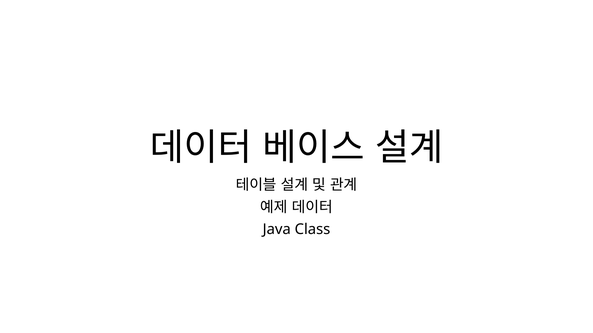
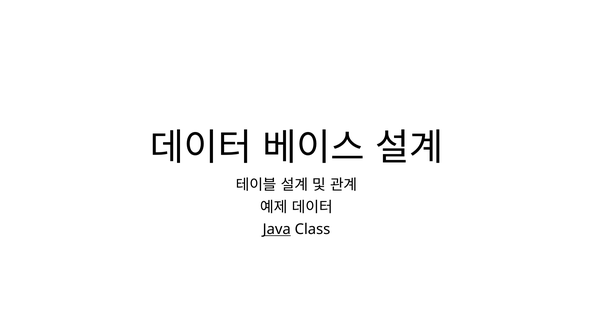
Java underline: none -> present (277, 230)
